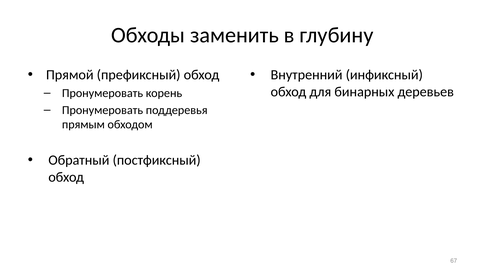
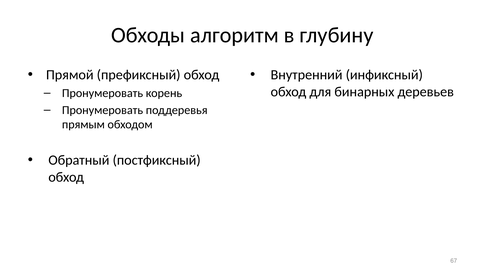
заменить: заменить -> алгоритм (234, 35)
